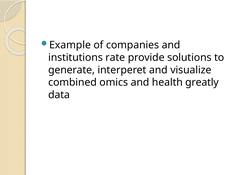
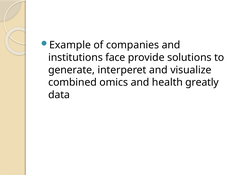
rate: rate -> face (115, 57)
